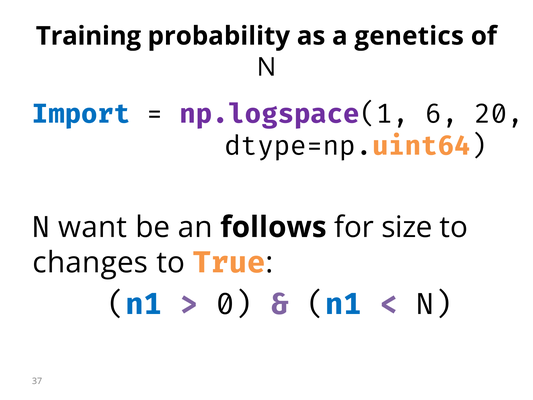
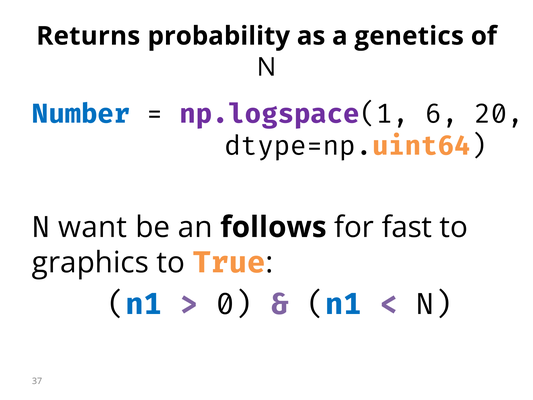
Training: Training -> Returns (88, 36)
Import: Import -> Number (81, 114)
size: size -> fast (407, 227)
changes: changes -> graphics (90, 263)
